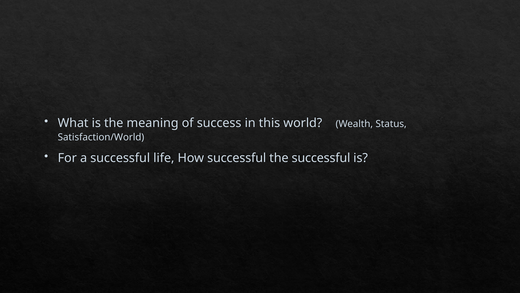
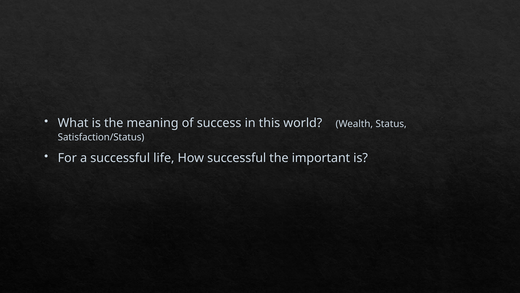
Satisfaction/World: Satisfaction/World -> Satisfaction/Status (101, 137)
the successful: successful -> important (321, 158)
